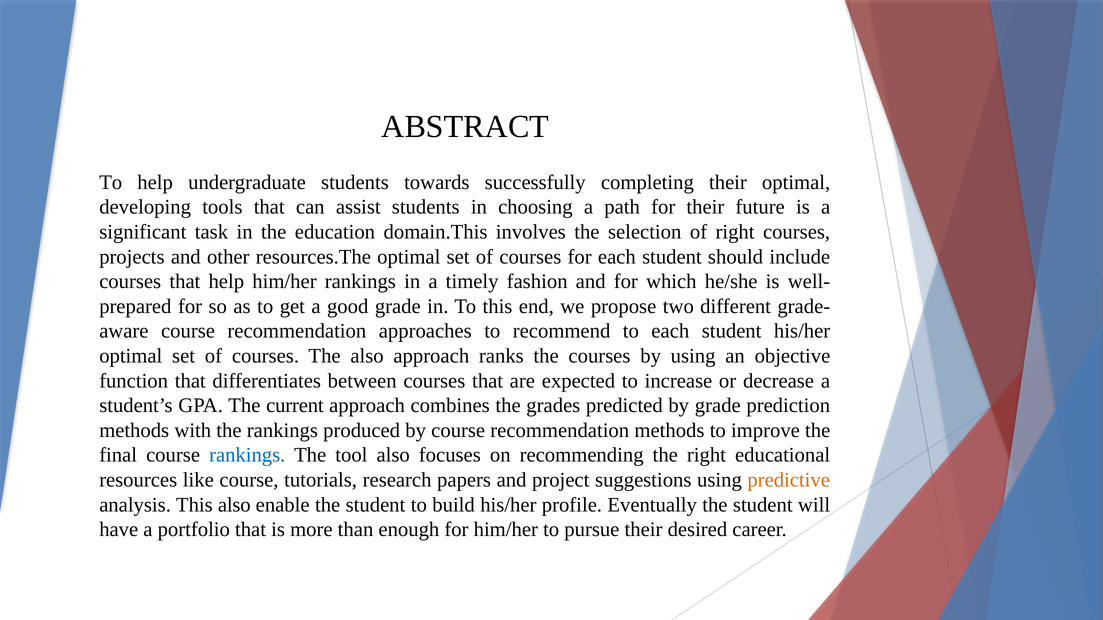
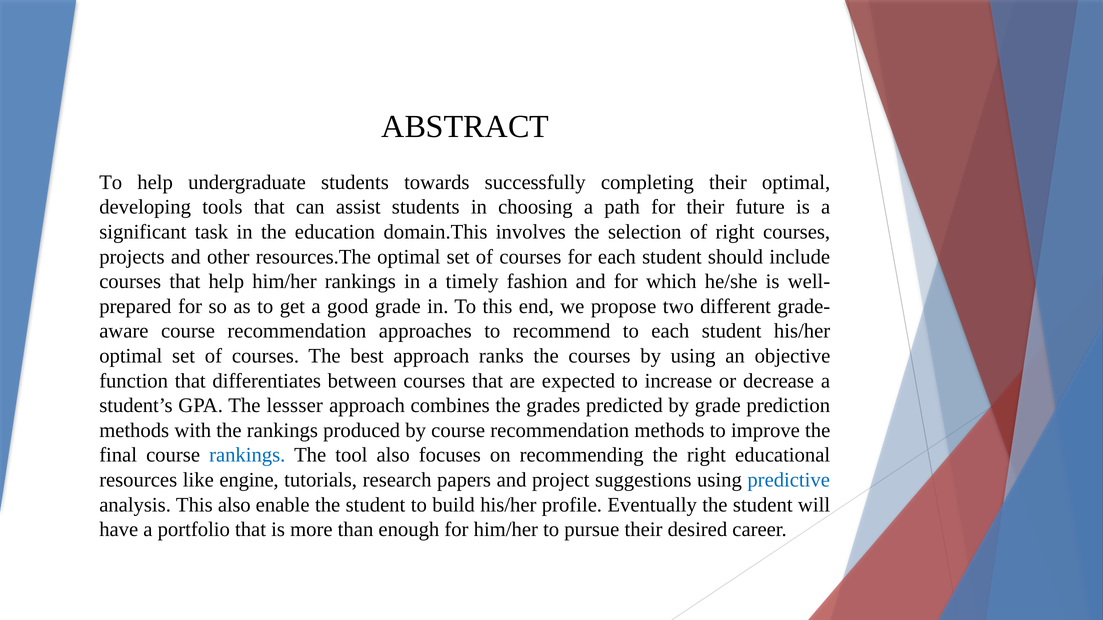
The also: also -> best (367, 356)
current: current -> lessser (295, 406)
like course: course -> engine (249, 480)
predictive colour: orange -> blue (789, 480)
